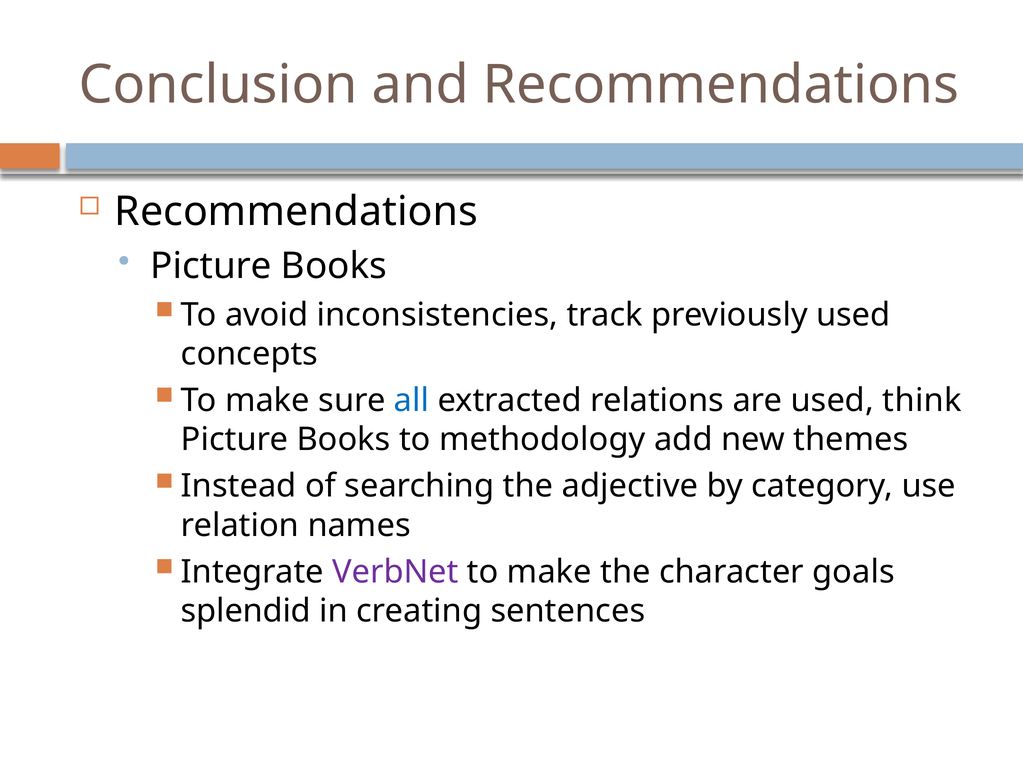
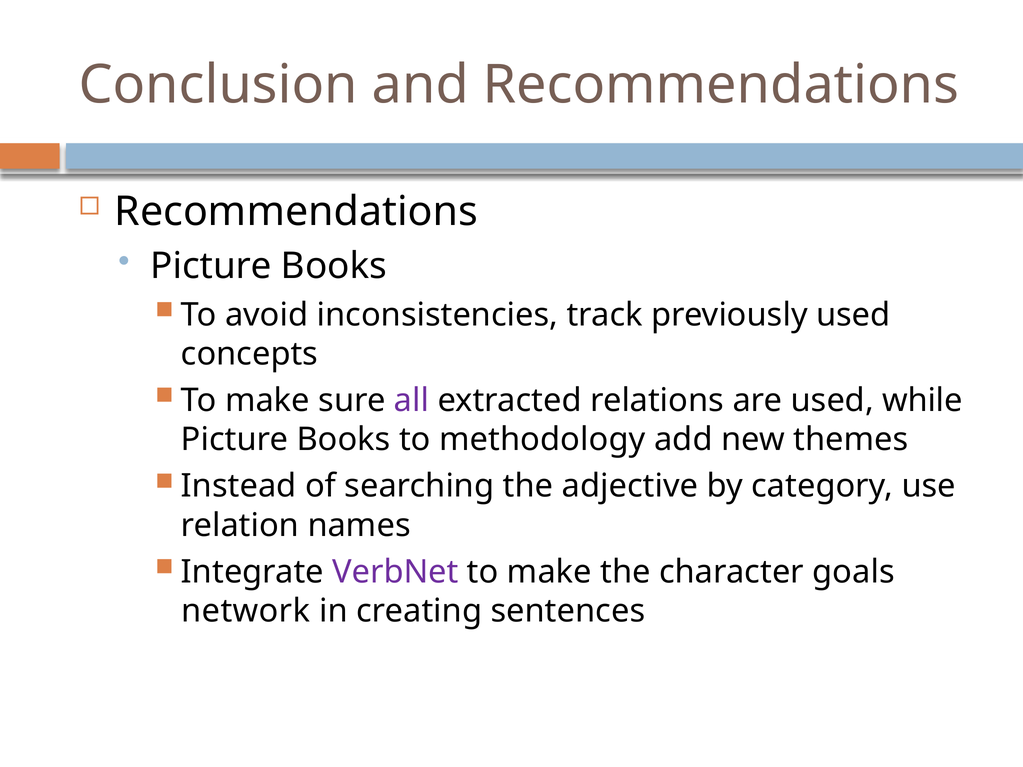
all colour: blue -> purple (412, 401)
think: think -> while (922, 401)
splendid: splendid -> network (246, 611)
